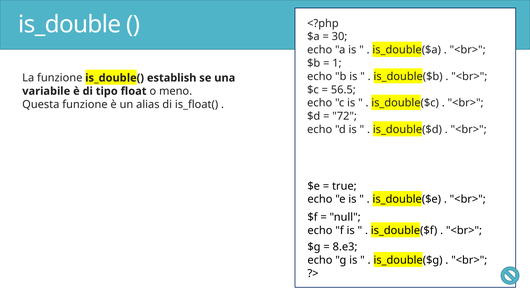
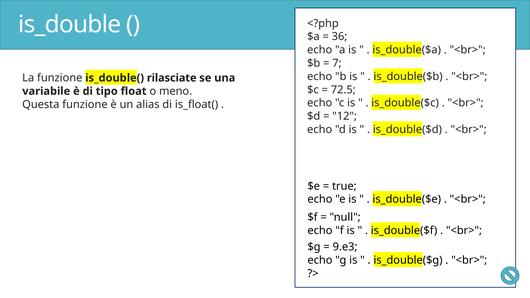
30: 30 -> 36 (340, 37)
1: 1 -> 7 (337, 63)
establish: establish -> rilasciate (172, 78)
56.5: 56.5 -> 72.5 (343, 90)
72: 72 -> 12 (345, 116)
8.e3: 8.e3 -> 9.e3 (345, 247)
